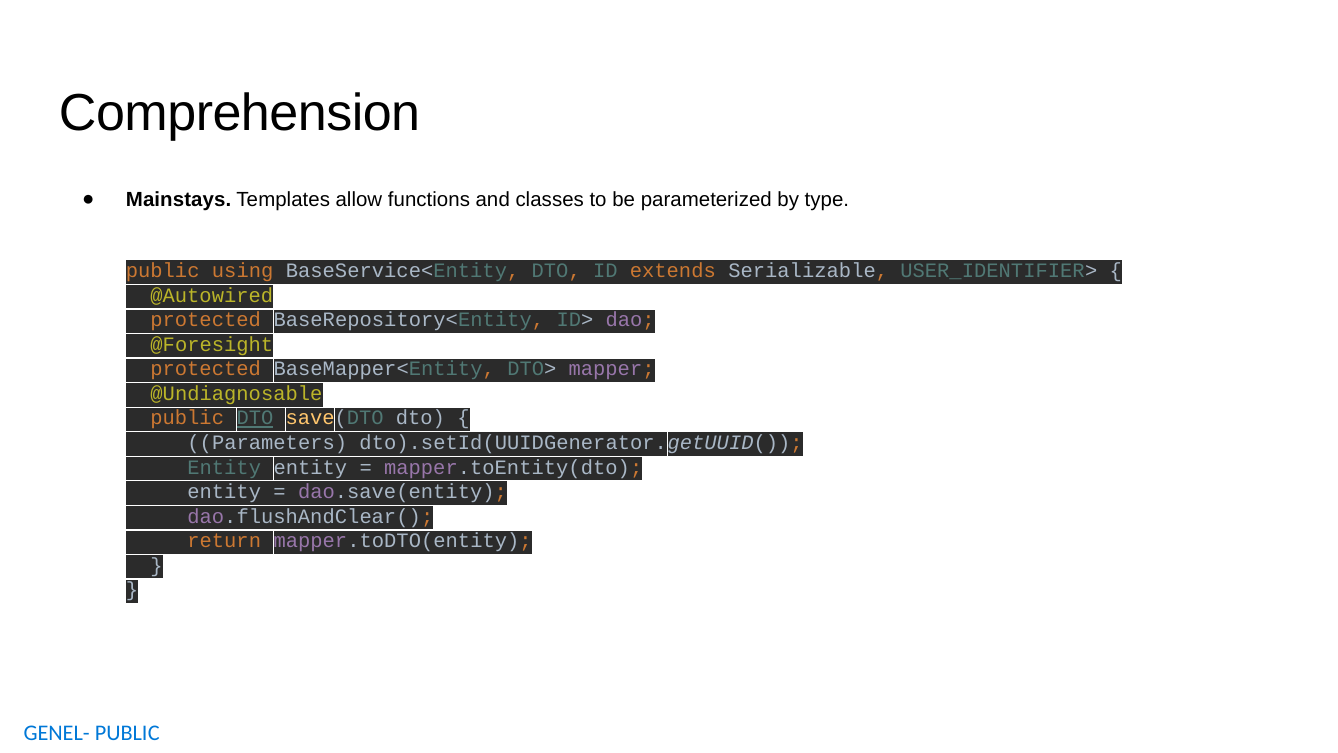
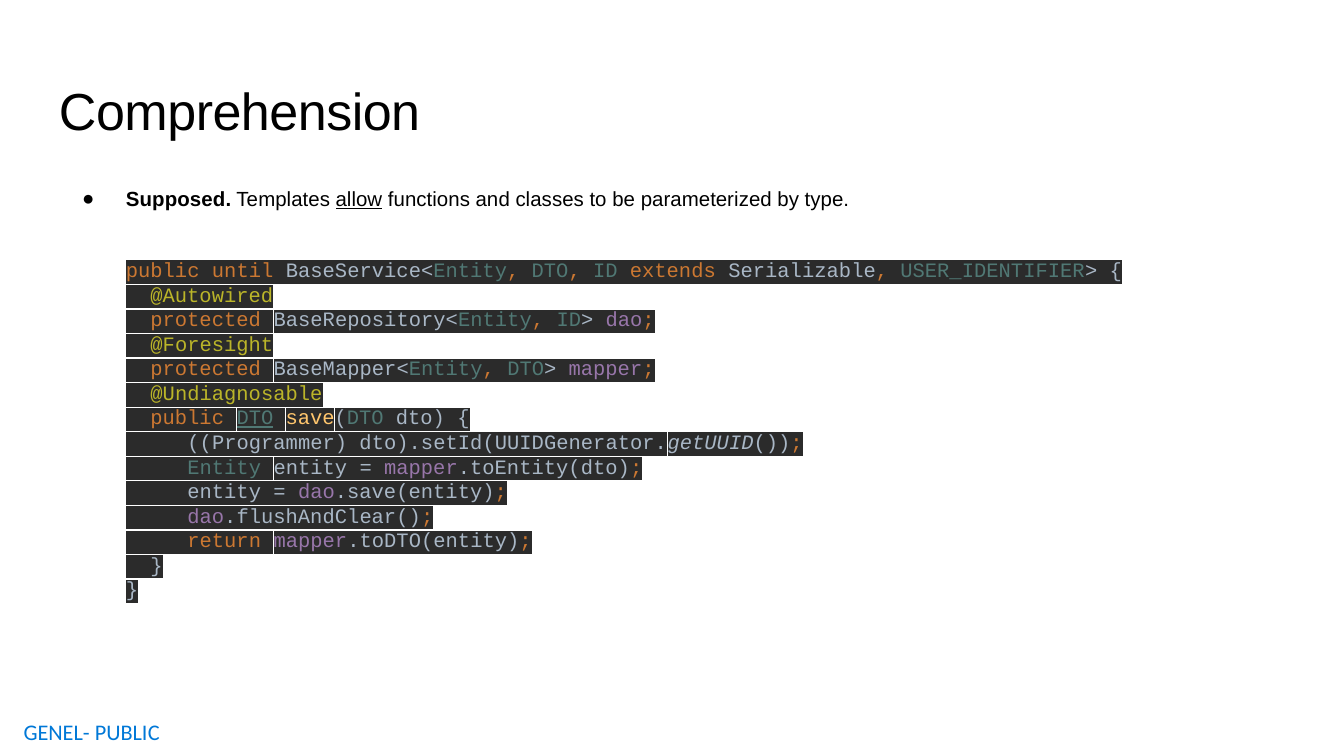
Mainstays: Mainstays -> Supposed (179, 199)
allow underline: none -> present (359, 199)
using: using -> until (243, 271)
Parameters: Parameters -> Programmer (267, 443)
